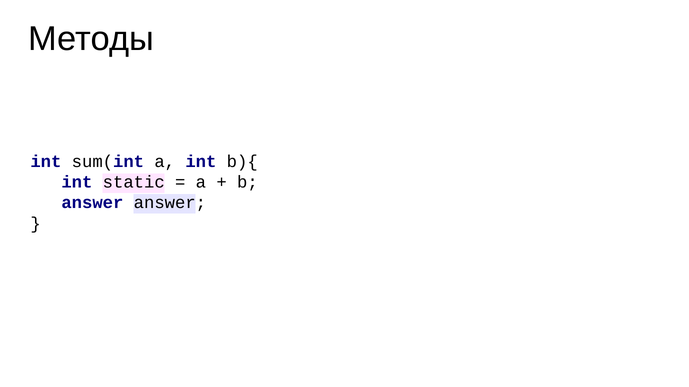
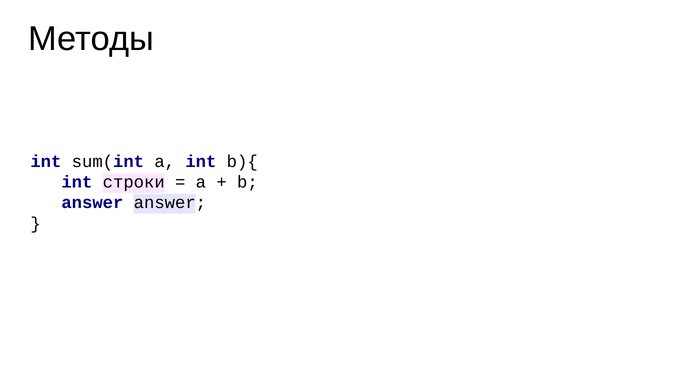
static: static -> строки (134, 182)
